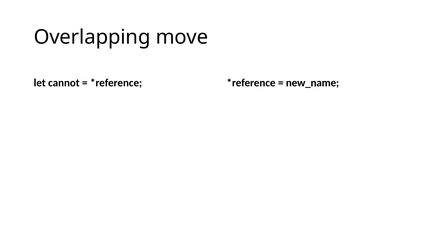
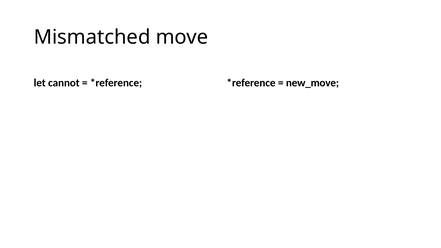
Overlapping: Overlapping -> Mismatched (92, 37)
new_name: new_name -> new_move (312, 83)
